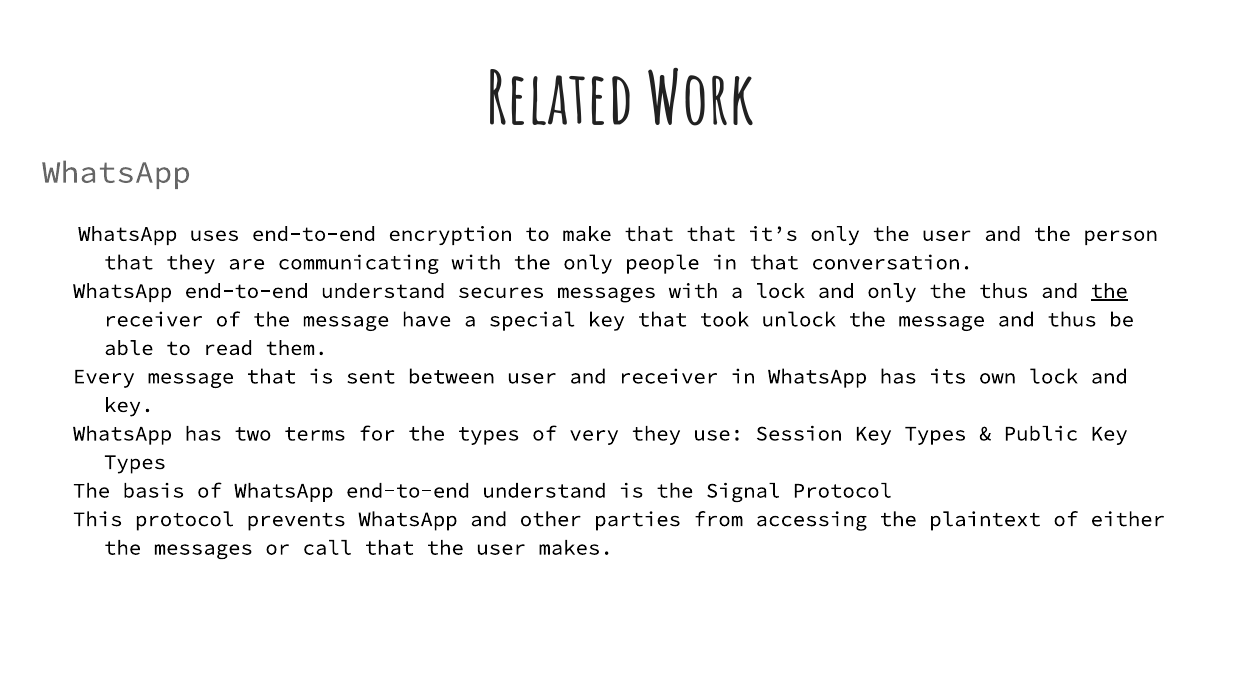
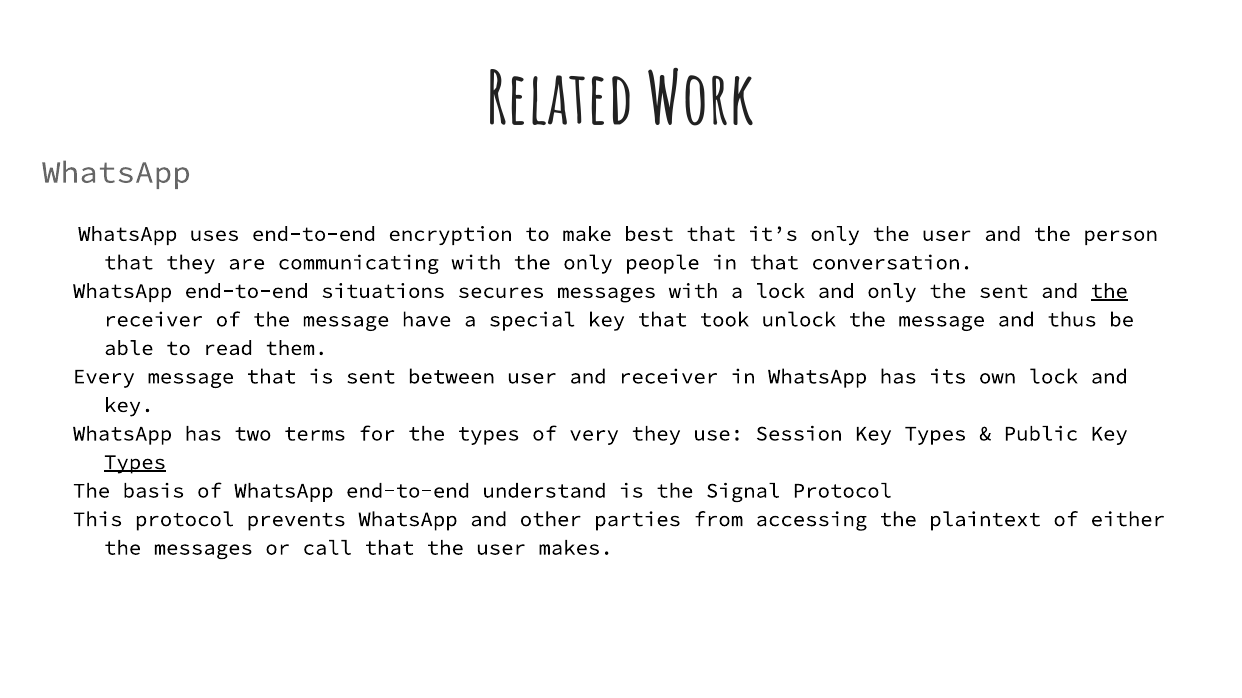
make that: that -> best (649, 234)
understand: understand -> situations (383, 291)
the thus: thus -> sent (1004, 291)
Types underline: none -> present (135, 463)
